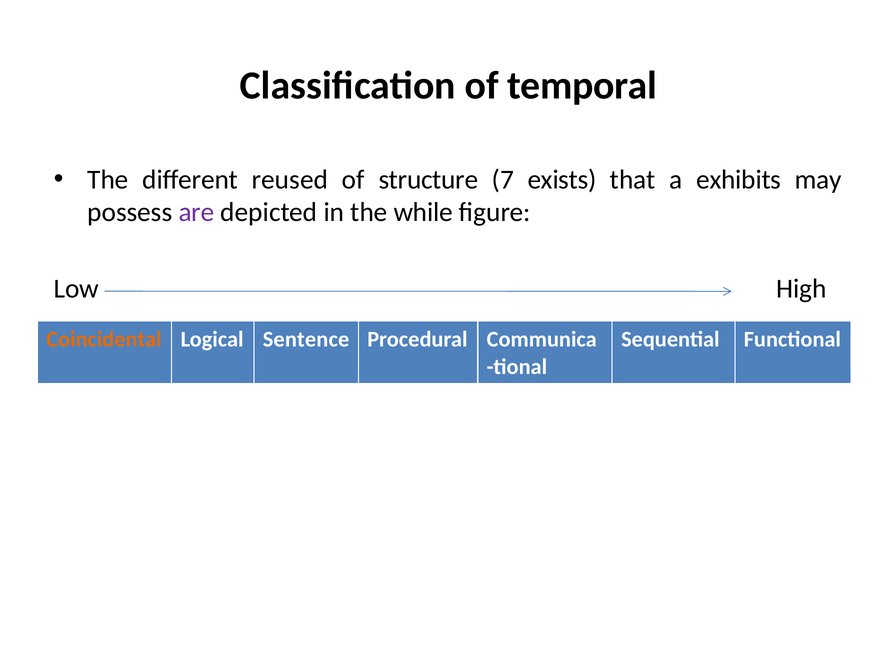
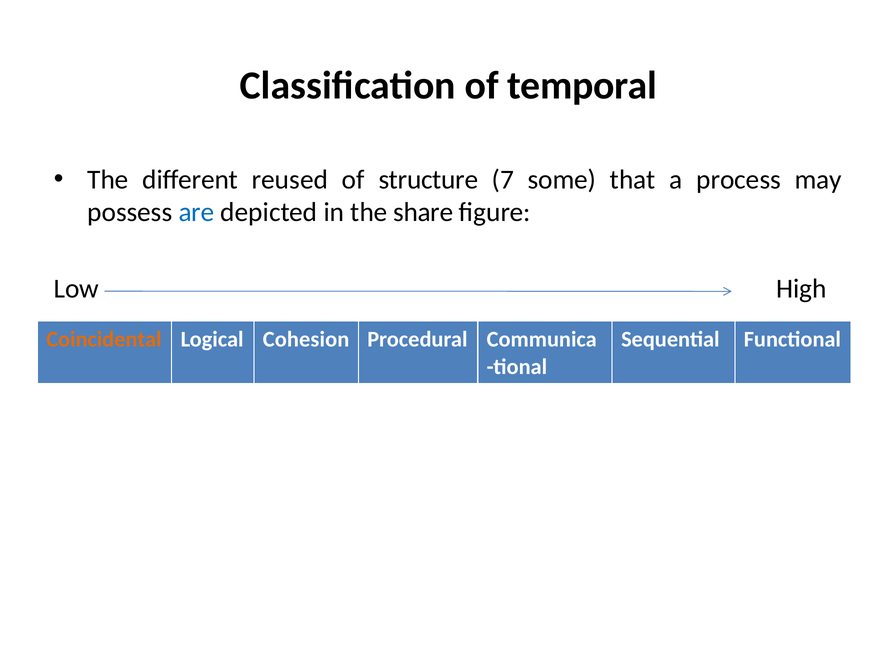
exists: exists -> some (562, 180)
exhibits: exhibits -> process (739, 180)
are colour: purple -> blue (197, 212)
while: while -> share (423, 212)
Sentence: Sentence -> Cohesion (306, 340)
